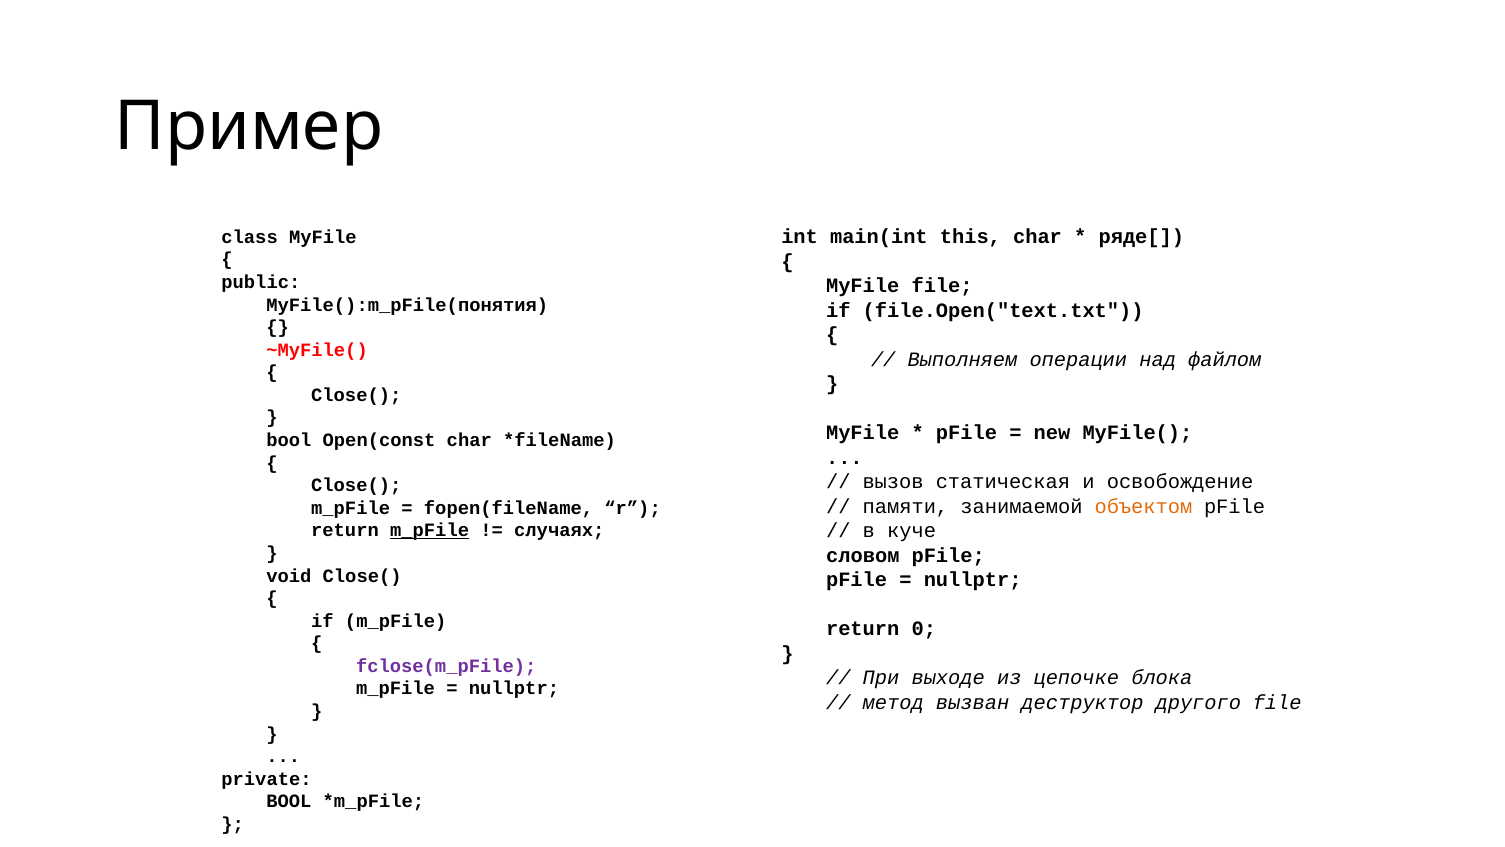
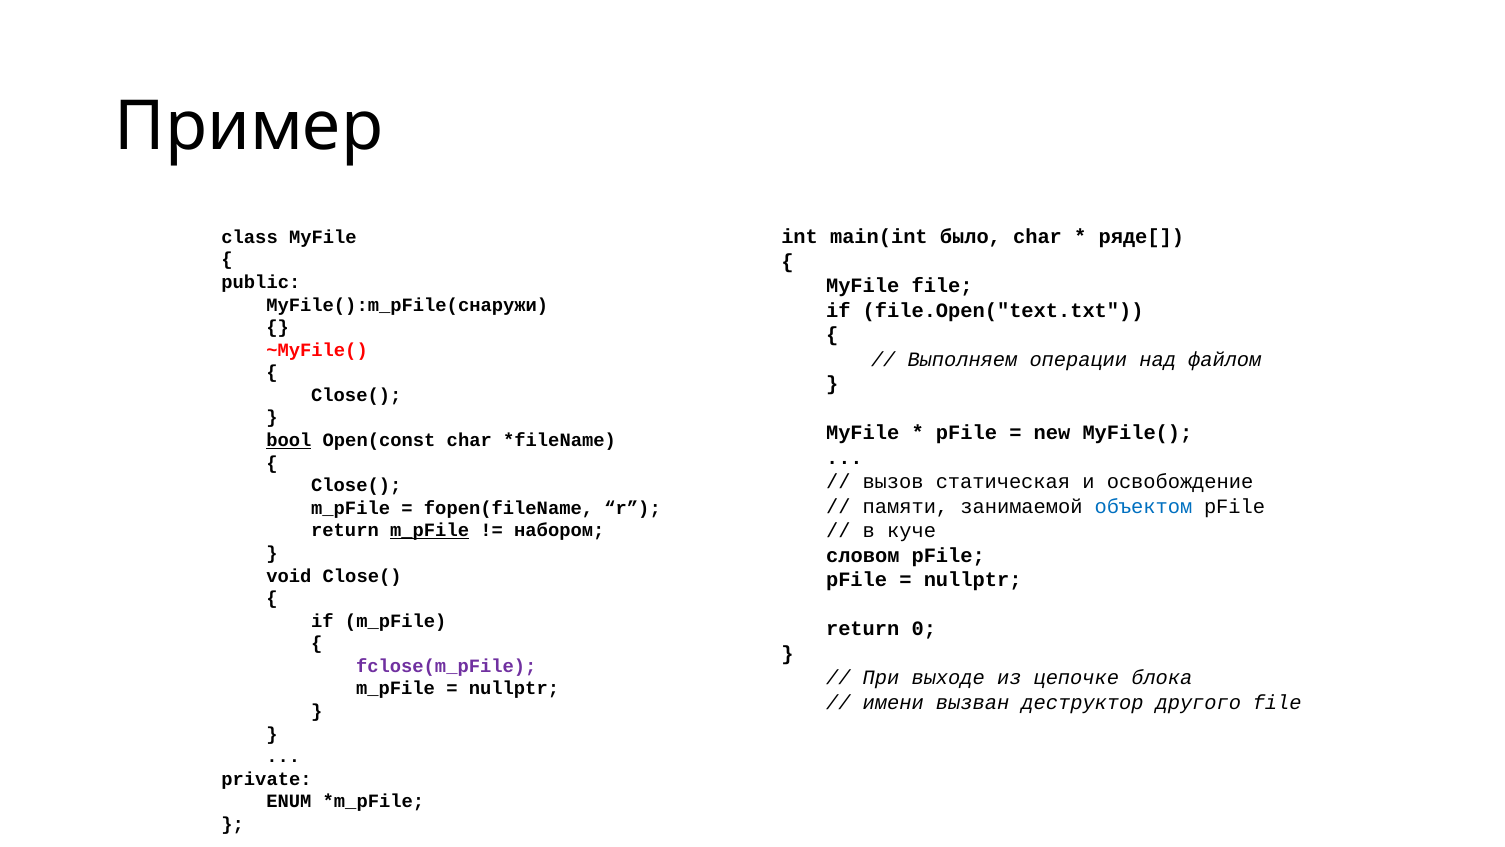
this: this -> было (970, 237)
MyFile():m_pFile(понятия: MyFile():m_pFile(понятия -> MyFile():m_pFile(снаружи (407, 305)
bool underline: none -> present (289, 440)
объектом colour: orange -> blue (1143, 506)
случаях: случаях -> набором (559, 530)
метод: метод -> имени (893, 702)
BOOL: BOOL -> ENUM (289, 801)
